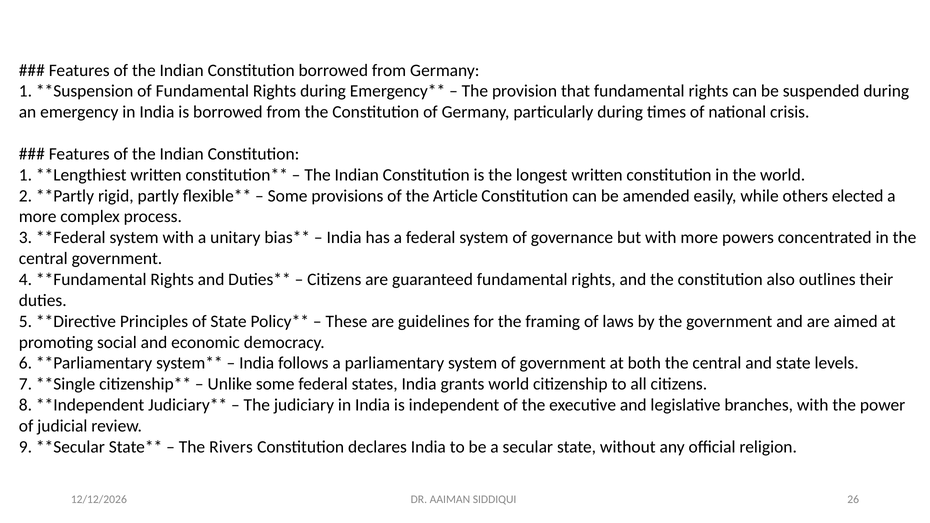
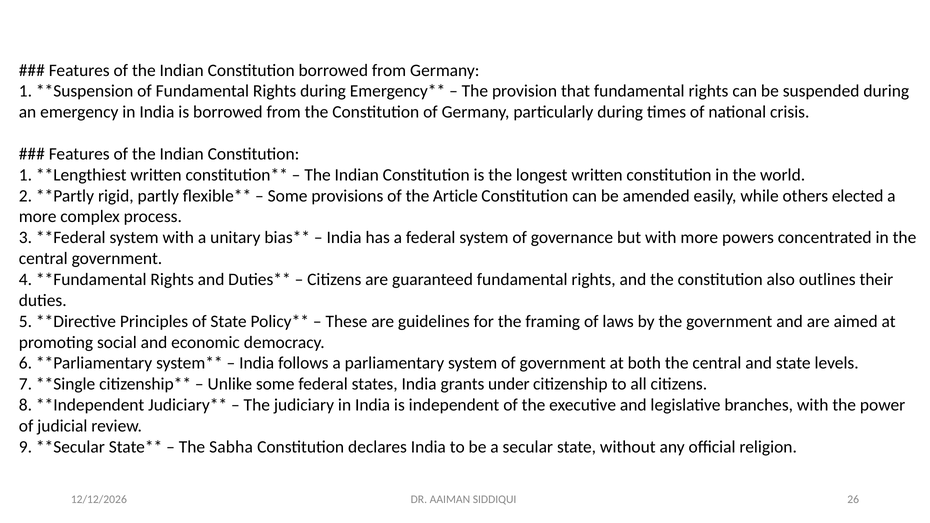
grants world: world -> under (509, 384)
Rivers: Rivers -> Sabha (231, 447)
